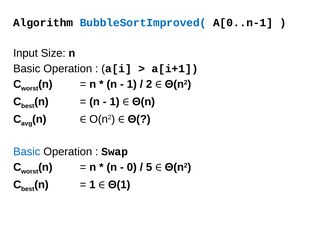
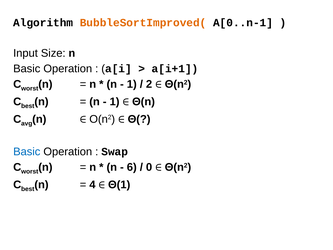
BubbleSortImproved( colour: blue -> orange (143, 23)
0: 0 -> 6 (132, 167)
5: 5 -> 0 (149, 167)
1: 1 -> 4 (92, 184)
